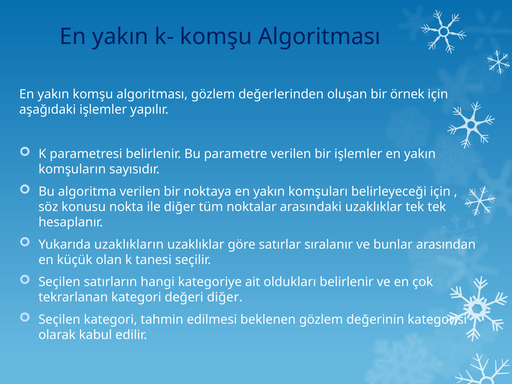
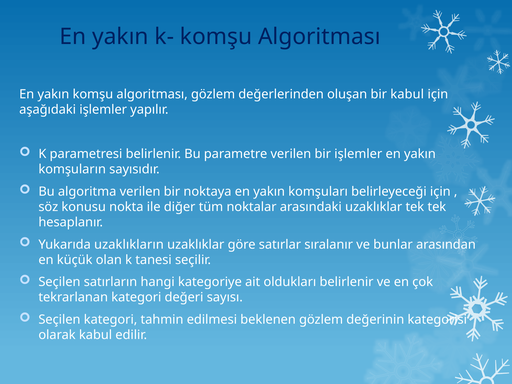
bir örnek: örnek -> kabul (407, 94)
değeri diğer: diğer -> sayısı (225, 297)
